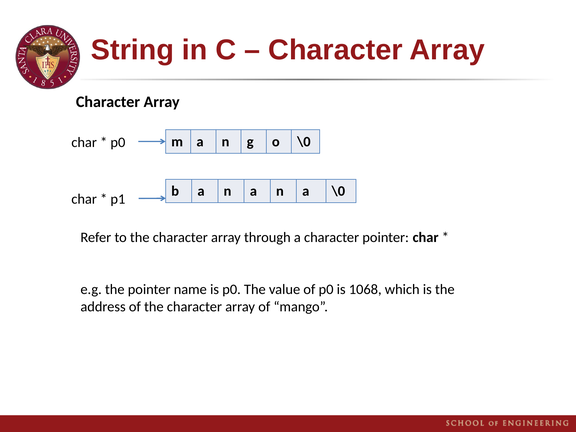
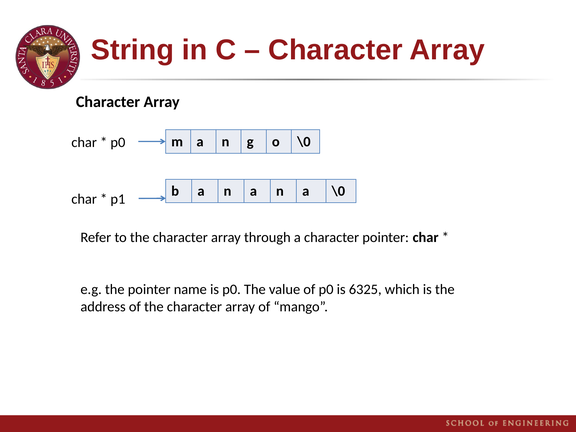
1068: 1068 -> 6325 (365, 289)
